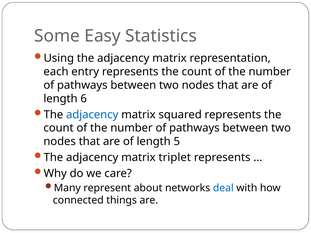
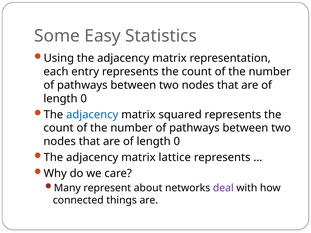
6: 6 -> 0 (84, 99)
5: 5 -> 0 (177, 142)
triplet: triplet -> lattice (175, 158)
deal colour: blue -> purple (223, 188)
